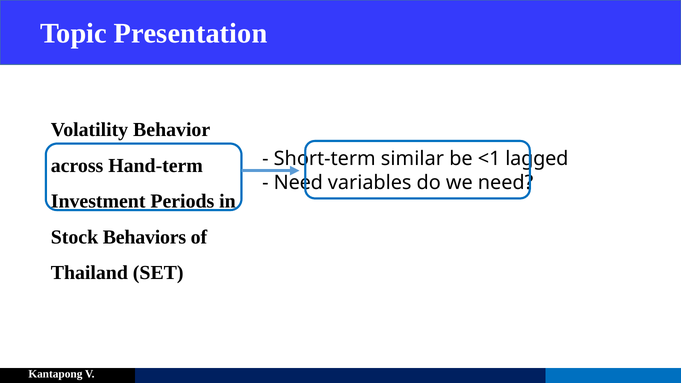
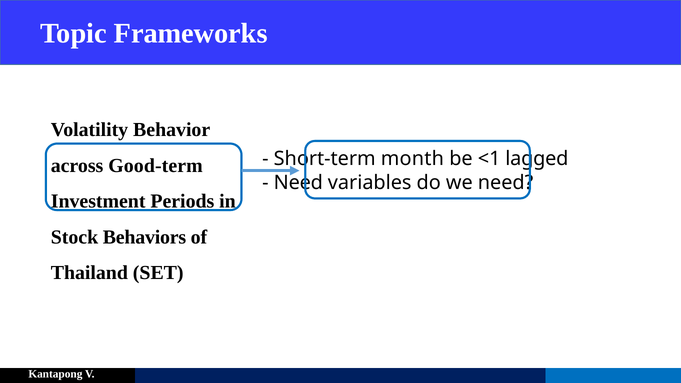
Presentation: Presentation -> Frameworks (191, 34)
similar: similar -> month (412, 159)
Hand-term: Hand-term -> Good-term (156, 166)
